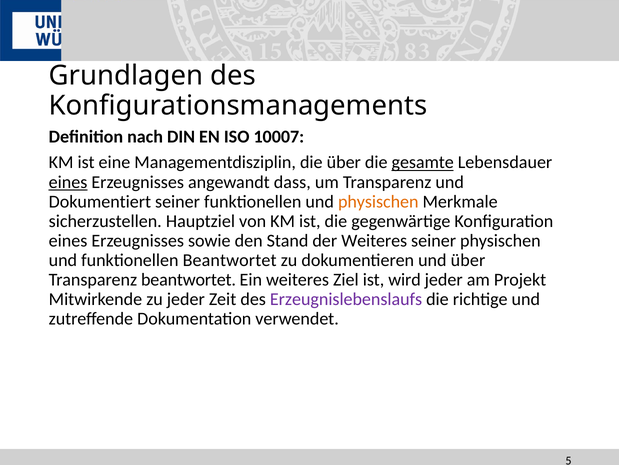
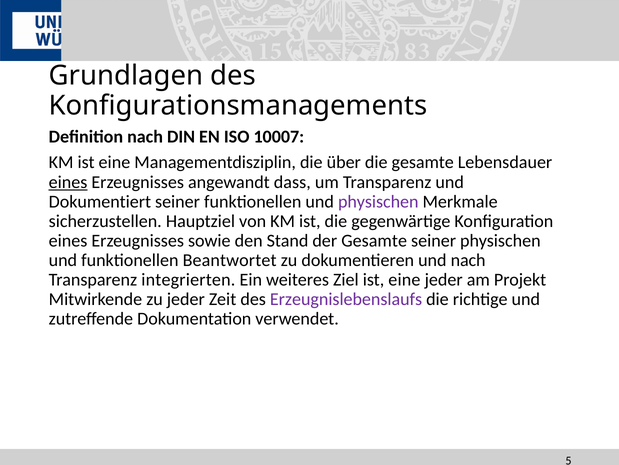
gesamte underline: present -> none (423, 162)
physischen colour: orange -> purple (378, 201)
der Weiteres: Weiteres -> Gesamte (374, 240)
und über: über -> nach (468, 260)
Transparenz beantwortet: beantwortet -> integrierten (188, 279)
Ziel ist wird: wird -> eine (404, 279)
